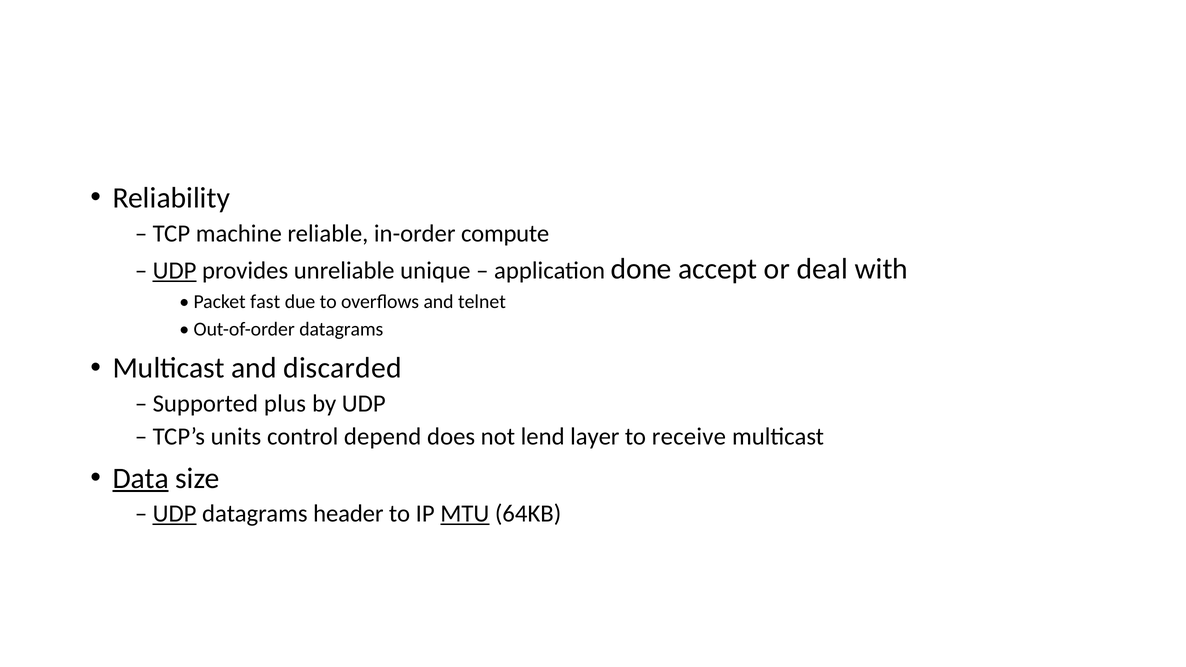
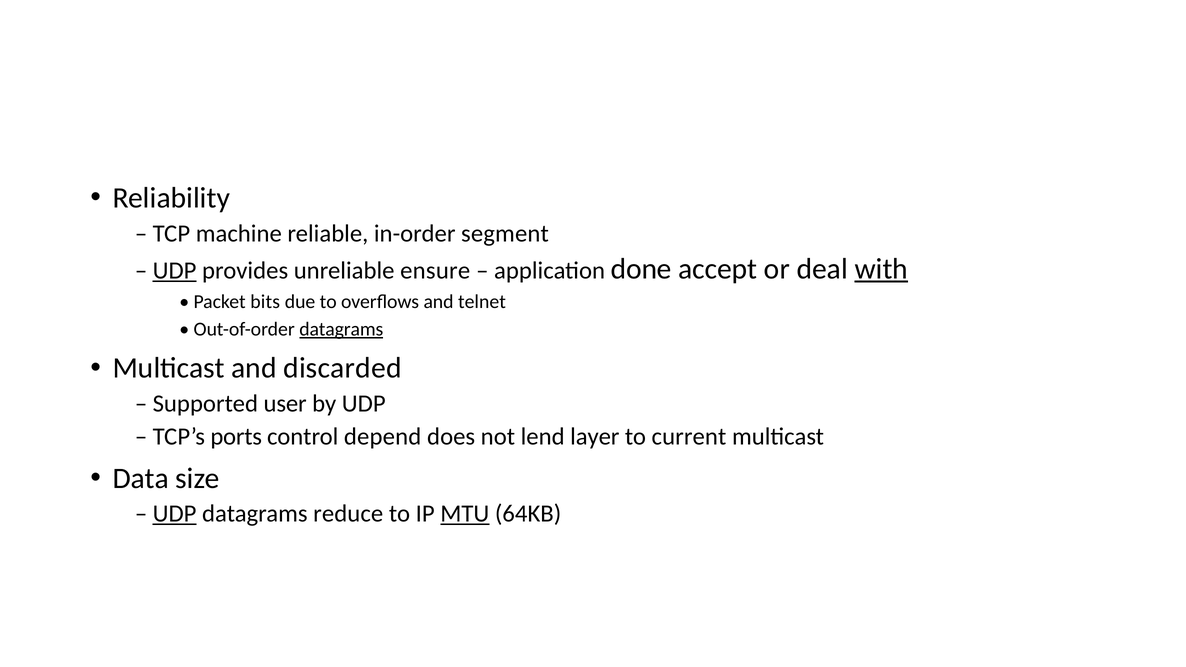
compute: compute -> segment (505, 233)
unique: unique -> ensure (435, 271)
with underline: none -> present (881, 269)
fast: fast -> bits (265, 302)
datagrams underline: none -> present (341, 329)
plus: plus -> user (285, 404)
units: units -> ports (236, 437)
receive: receive -> current (689, 437)
Data underline: present -> none (141, 478)
header: header -> reduce (348, 514)
